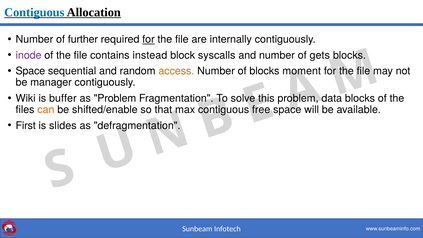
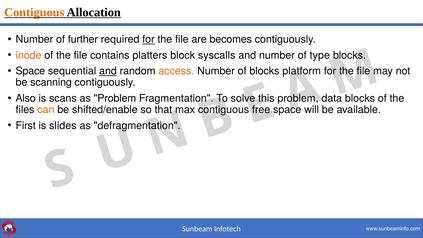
Contiguous colour: blue -> orange (34, 12)
internally: internally -> becomes (231, 39)
inode colour: purple -> orange (29, 55)
instead: instead -> platters (150, 55)
gets: gets -> type (320, 55)
and underline: none -> present (108, 71)
moment: moment -> platform (302, 71)
manager: manager -> scanning (51, 82)
Wiki: Wiki -> Also (26, 98)
buffer: buffer -> scans (63, 98)
